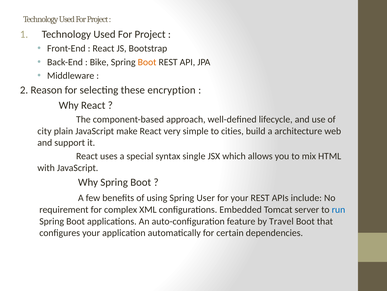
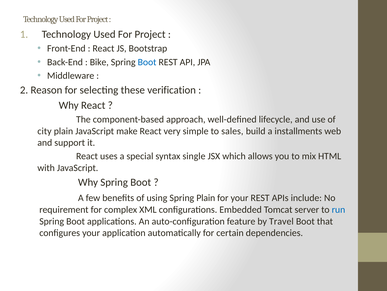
Boot colour: orange -> blue (147, 62)
encryption: encryption -> verification (172, 90)
cities: cities -> sales (232, 131)
architecture: architecture -> installments (298, 131)
Spring User: User -> Plain (206, 197)
